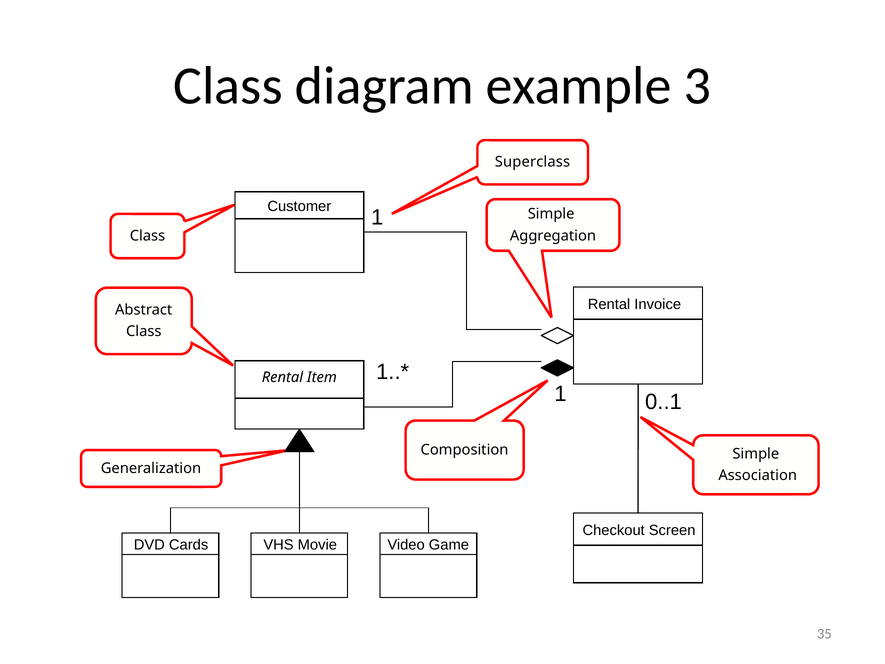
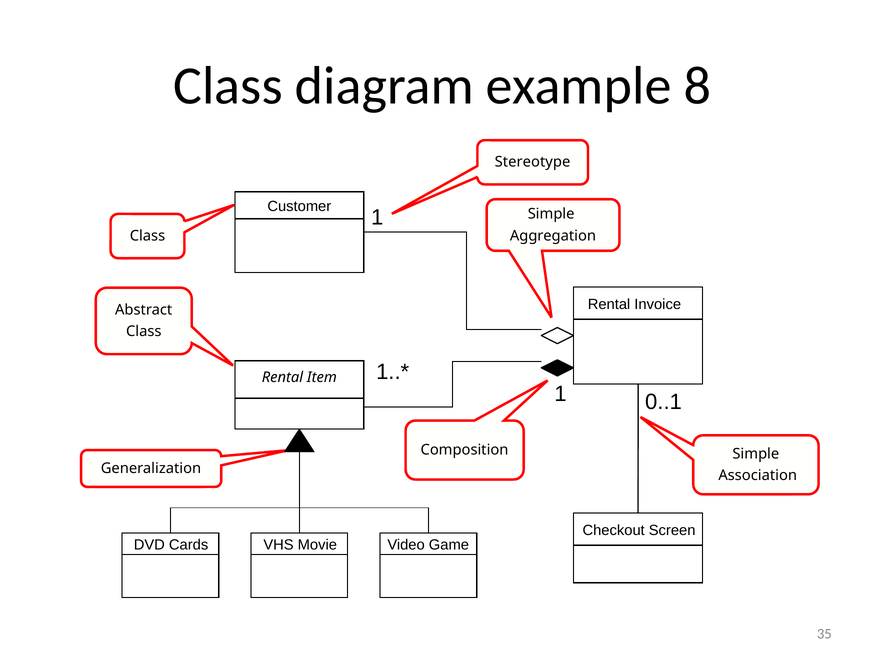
3: 3 -> 8 (697, 86)
Superclass: Superclass -> Stereotype (533, 162)
